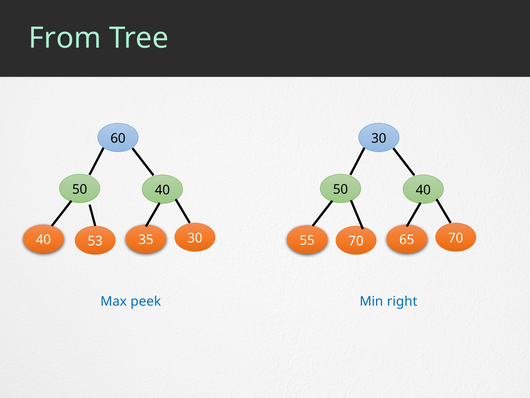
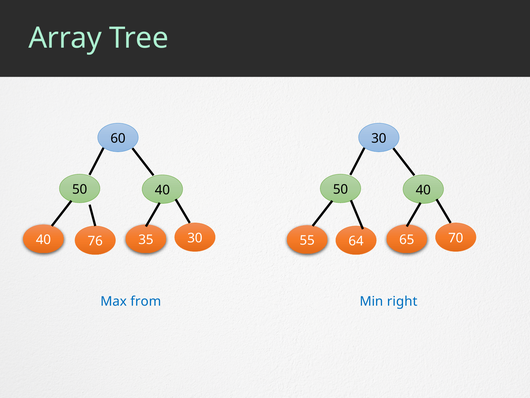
From: From -> Array (65, 38)
53: 53 -> 76 (95, 241)
55 70: 70 -> 64 (356, 241)
peek: peek -> from (146, 301)
